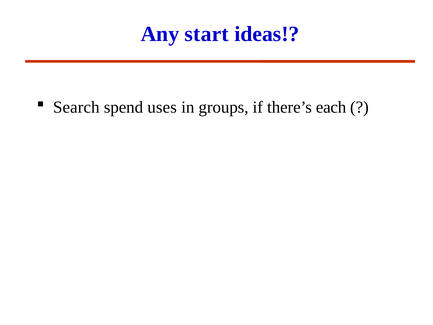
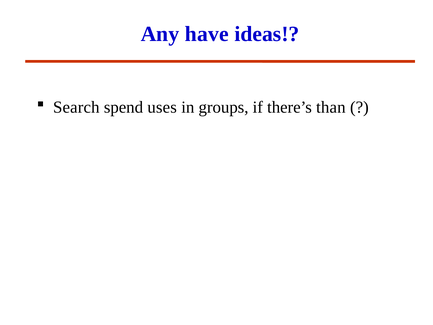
start: start -> have (207, 34)
each: each -> than (331, 107)
